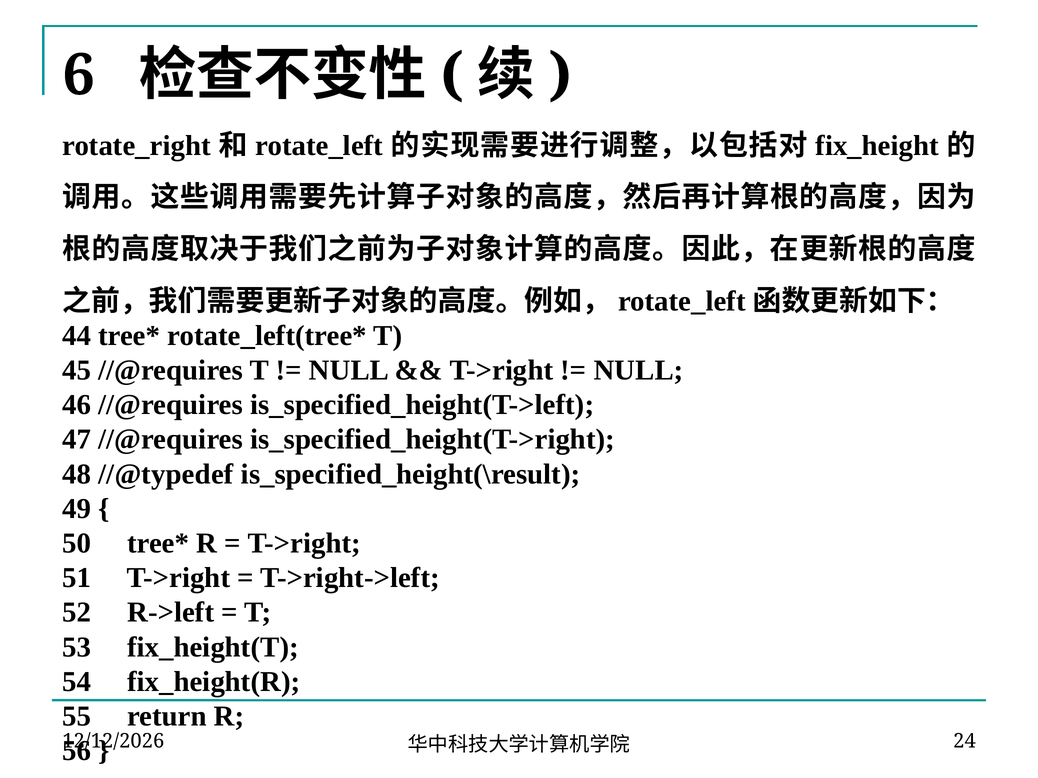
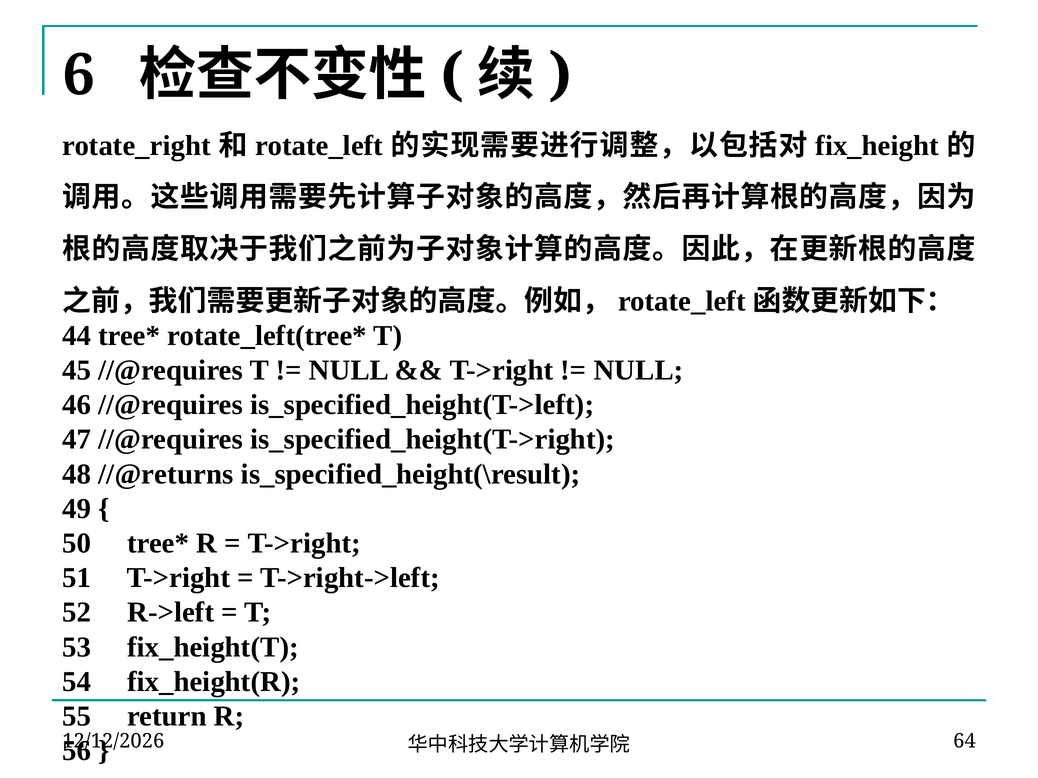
//@typedef: //@typedef -> //@returns (166, 474)
24: 24 -> 64 (965, 741)
